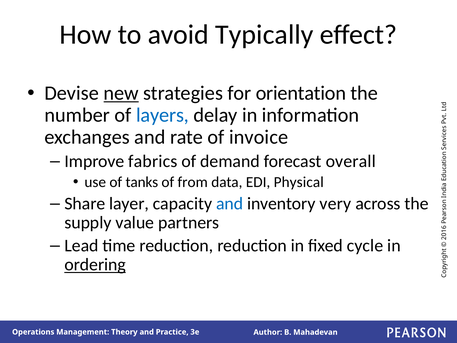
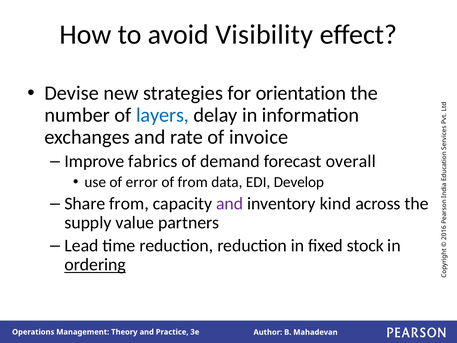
Typically: Typically -> Visibility (264, 35)
new underline: present -> none (121, 93)
tanks: tanks -> error (142, 182)
Physical: Physical -> Develop (299, 182)
Share layer: layer -> from (129, 203)
and colour: blue -> purple (230, 203)
very: very -> kind (335, 203)
cycle: cycle -> stock (365, 245)
